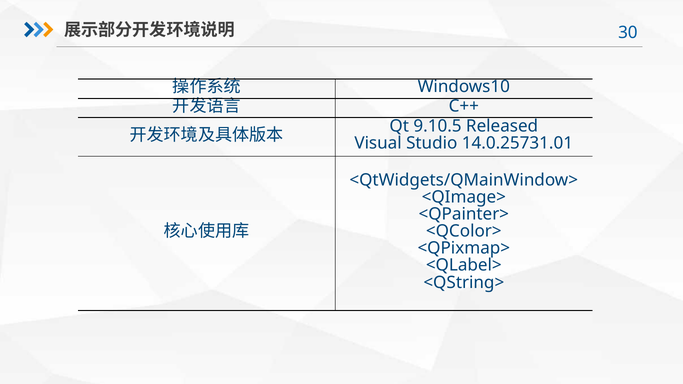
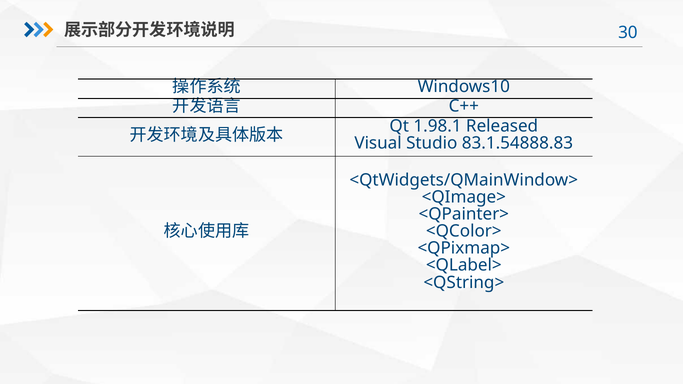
9.10.5: 9.10.5 -> 1.98.1 (438, 126)
14.0.25731.01: 14.0.25731.01 -> 83.1.54888.83 (517, 143)
